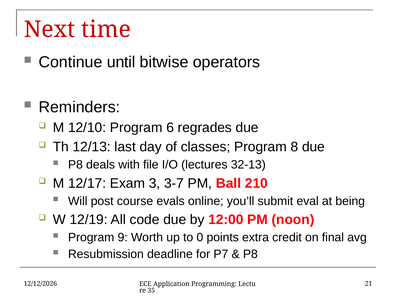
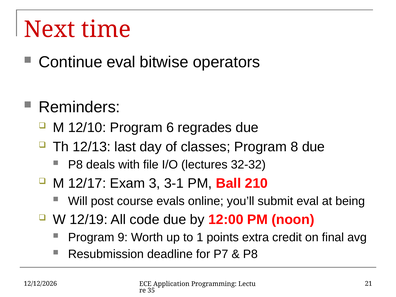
Continue until: until -> eval (121, 62)
32-13: 32-13 -> 32-32 (248, 165)
3-7: 3-7 -> 3-1 (174, 183)
0: 0 -> 1 (200, 237)
